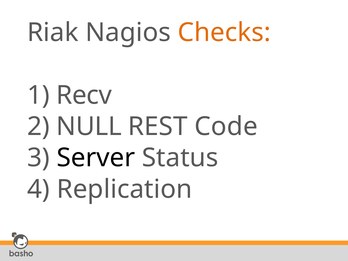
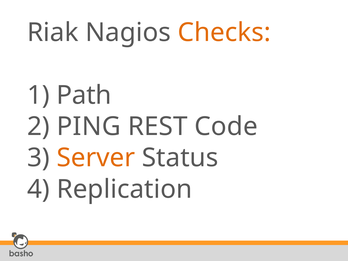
Recv: Recv -> Path (84, 95)
NULL: NULL -> PING (89, 127)
Server colour: black -> orange (96, 158)
